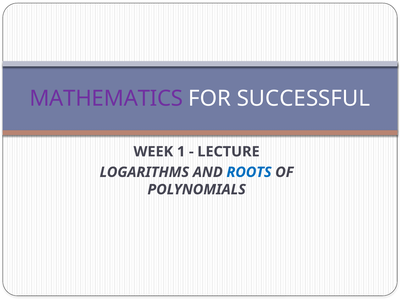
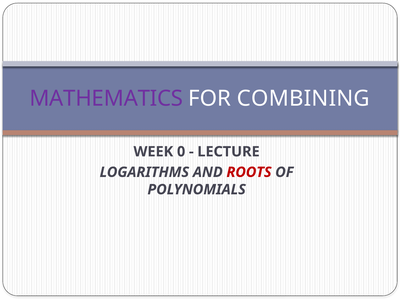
SUCCESSFUL: SUCCESSFUL -> COMBINING (303, 99)
1: 1 -> 0 (181, 152)
ROOTS colour: blue -> red (249, 172)
